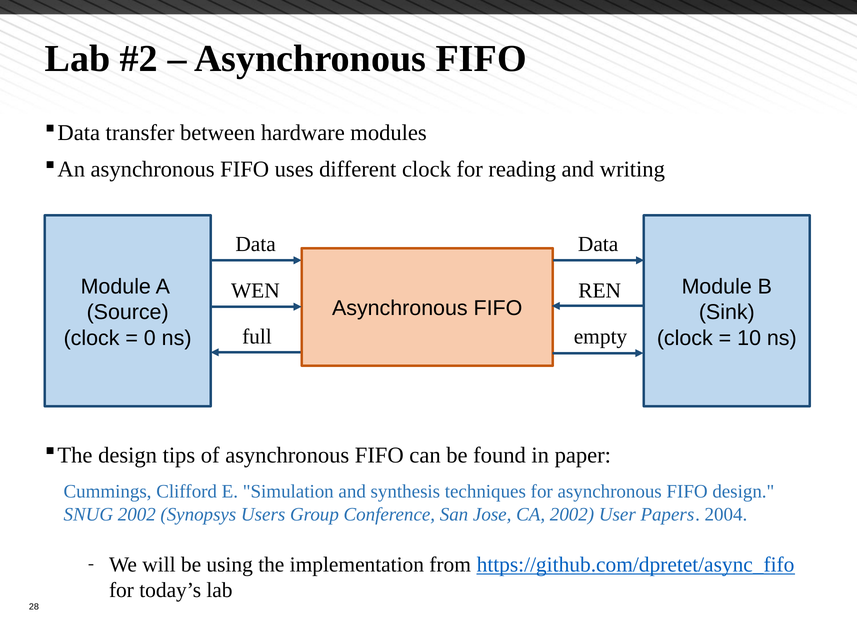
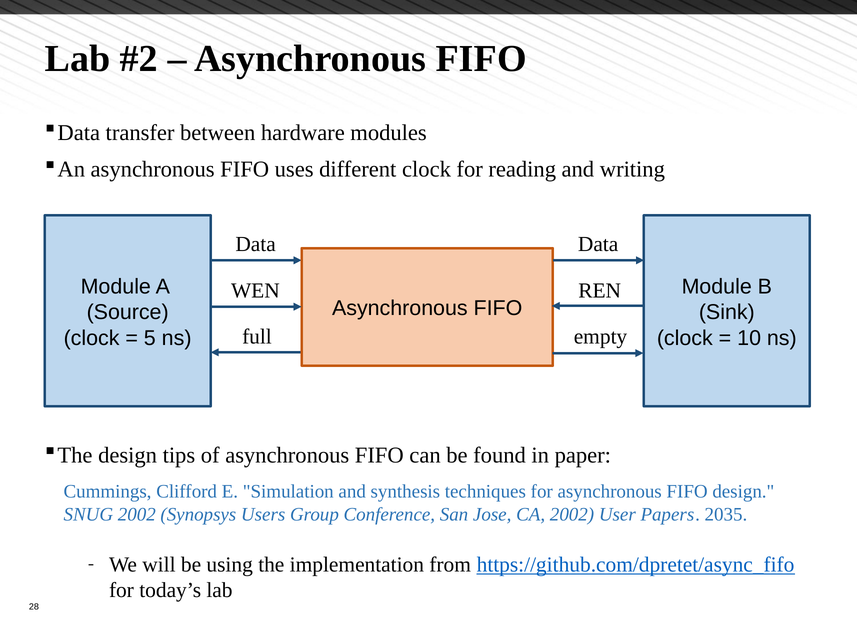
0: 0 -> 5 (150, 338)
2004: 2004 -> 2035 (726, 514)
